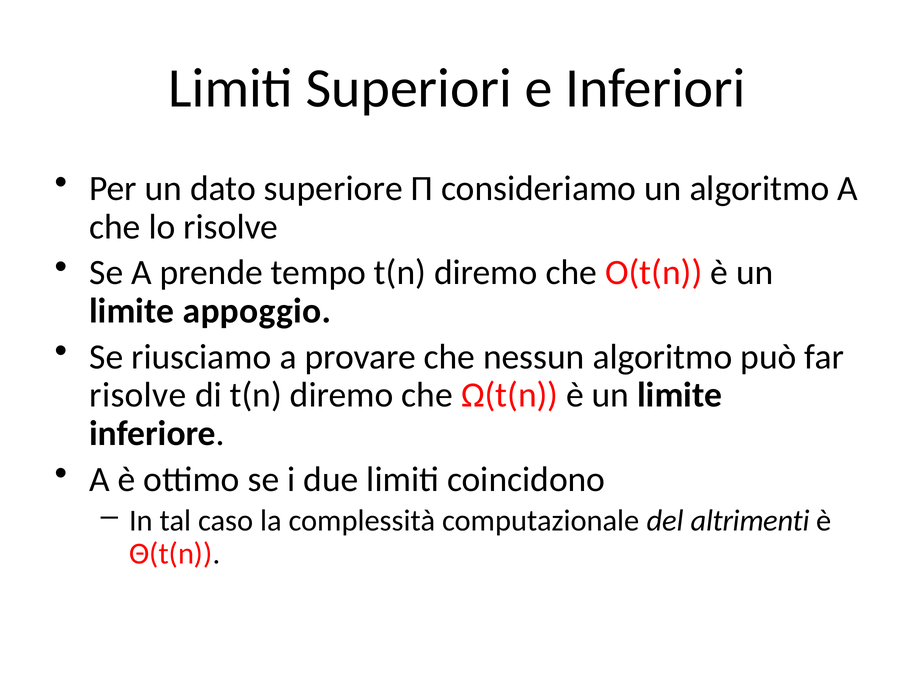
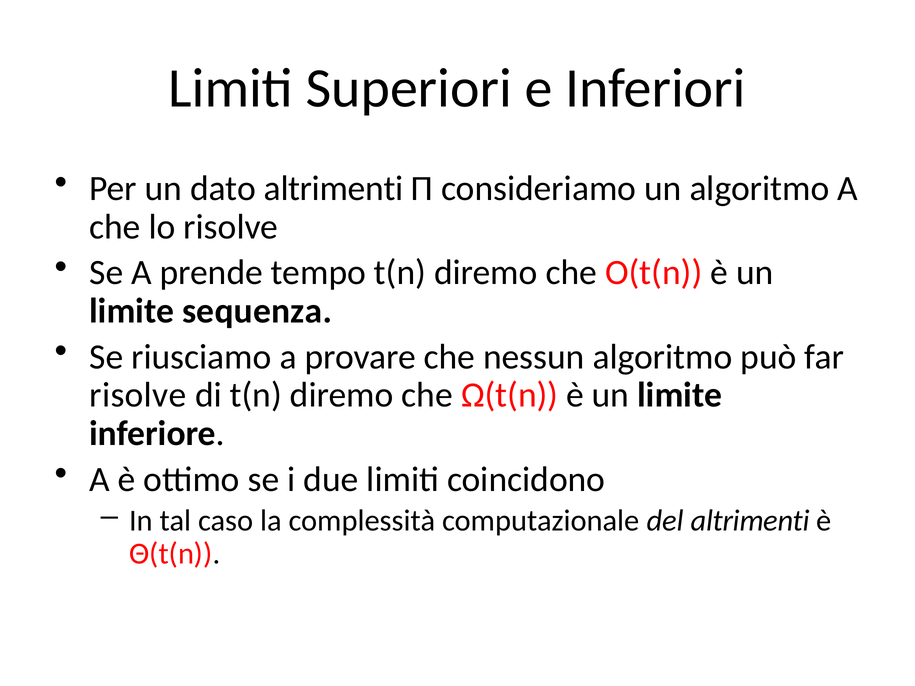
dato superiore: superiore -> altrimenti (334, 189)
appoggio: appoggio -> sequenza (257, 311)
